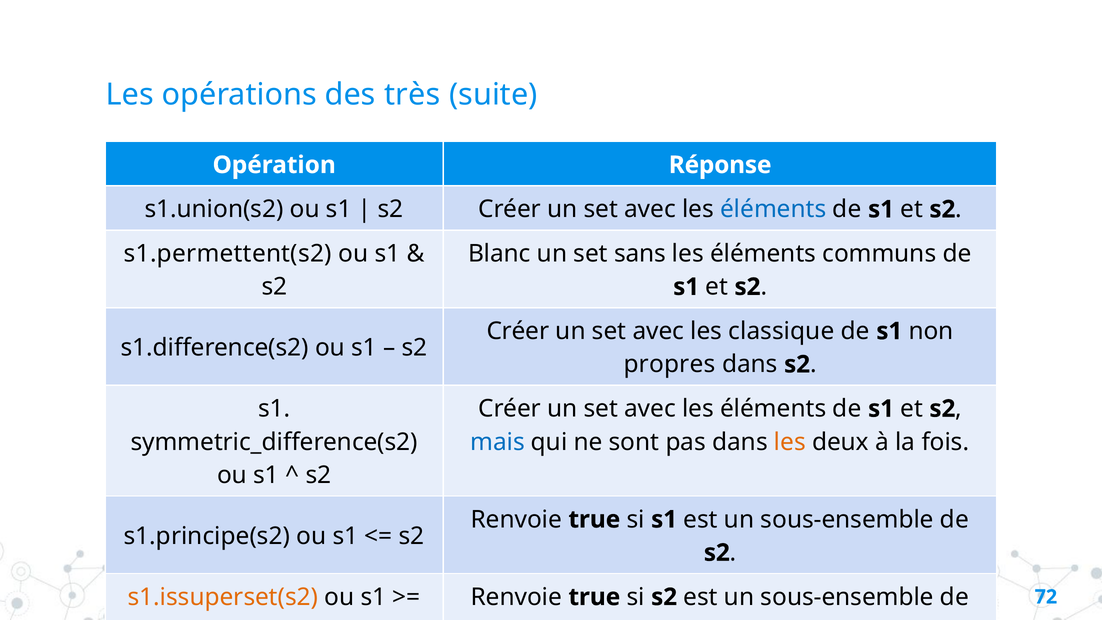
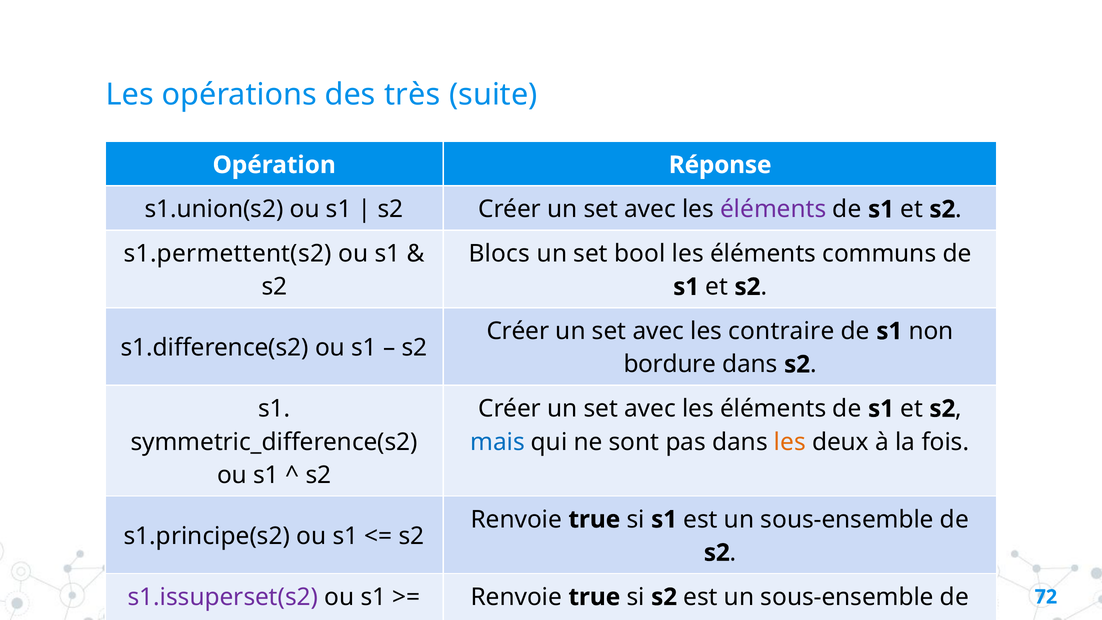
éléments colour: blue -> purple (773, 209)
Blanc: Blanc -> Blocs (499, 254)
sans: sans -> bool (640, 254)
classique: classique -> contraire (781, 331)
propres: propres -> bordure (670, 364)
s1.issuperset(s2 colour: orange -> purple (223, 597)
